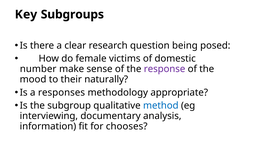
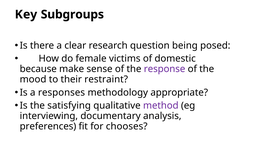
number: number -> because (38, 69)
naturally: naturally -> restraint (106, 79)
subgroup: subgroup -> satisfying (69, 106)
method colour: blue -> purple (161, 106)
information: information -> preferences (48, 126)
